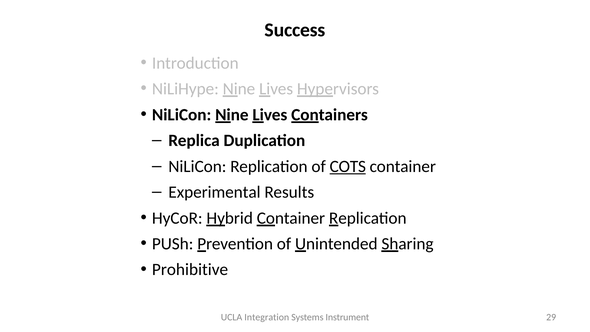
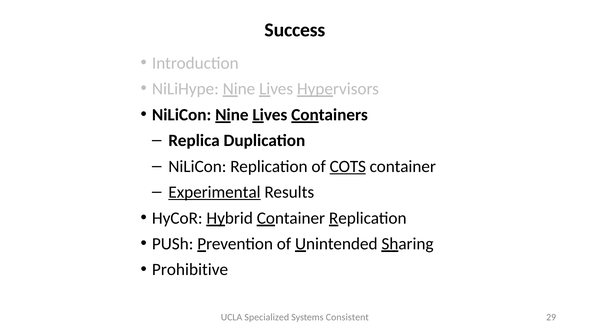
Experimental underline: none -> present (214, 192)
Integration: Integration -> Specialized (267, 317)
Instrument: Instrument -> Consistent (347, 317)
